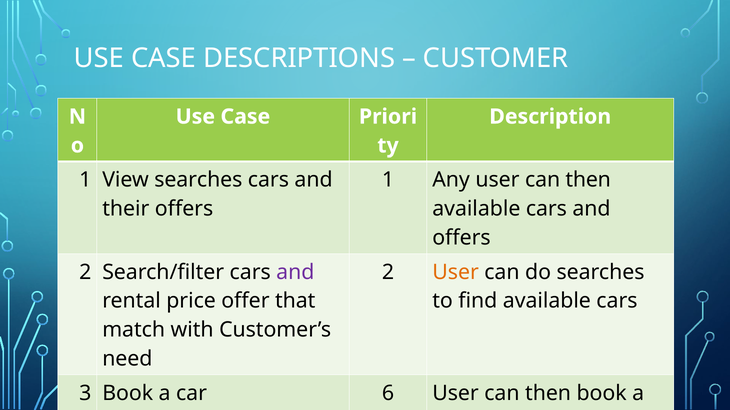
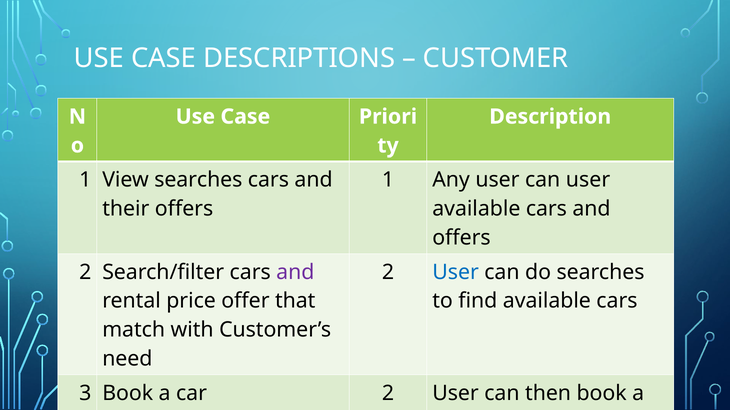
Any user can then: then -> user (588, 180)
User colour: orange -> blue (456, 272)
car 6: 6 -> 2 (388, 394)
